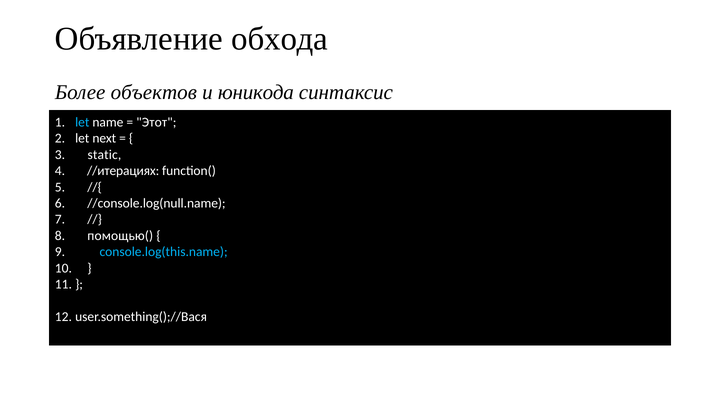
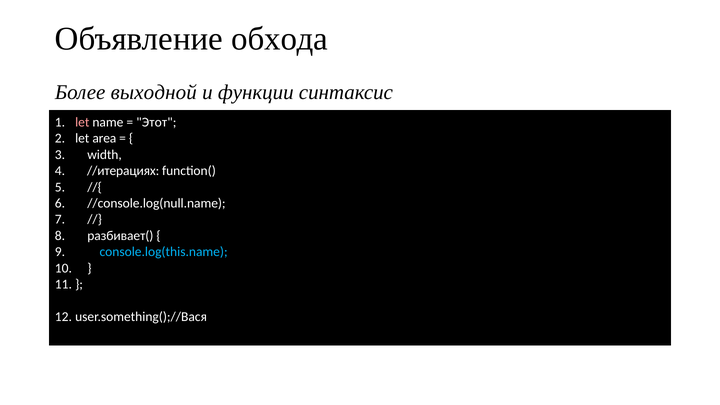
объектов: объектов -> выходной (154, 92)
юникода: юникода -> функции (256, 92)
let colour: light blue -> pink (82, 122)
next: next -> area (104, 139)
static: static -> width (105, 155)
помощью(: помощью( -> разбивает( (120, 236)
